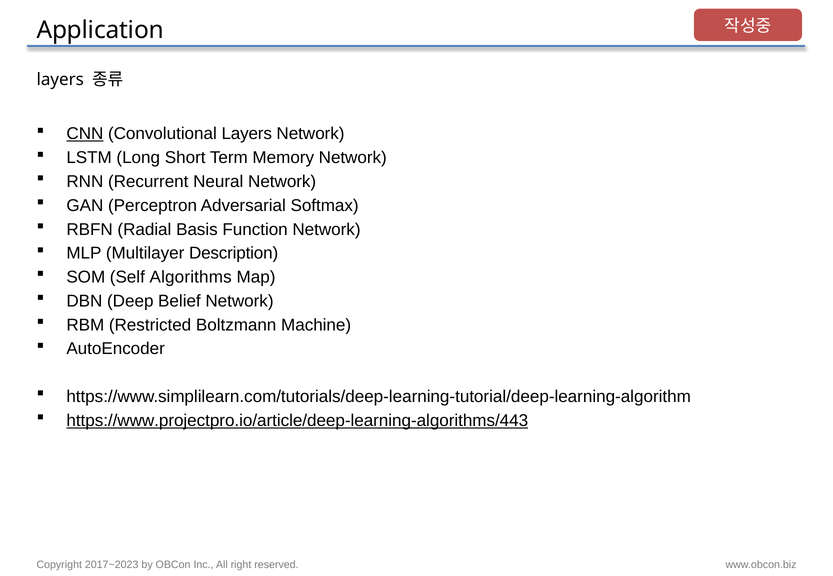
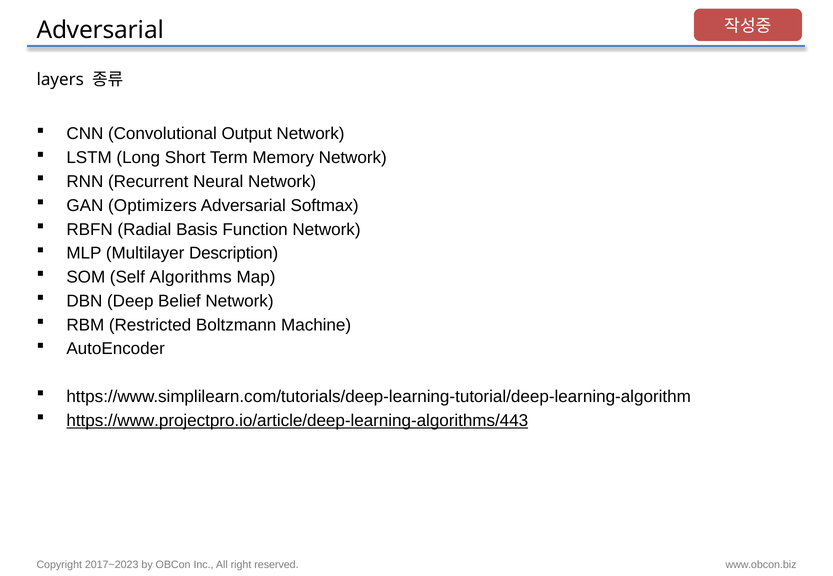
Application: Application -> Adversarial (100, 30)
CNN underline: present -> none (85, 134)
Convolutional Layers: Layers -> Output (247, 134)
Perceptron: Perceptron -> Optimizers (152, 206)
